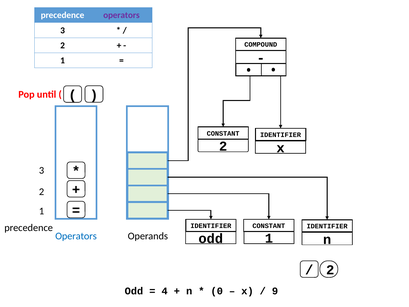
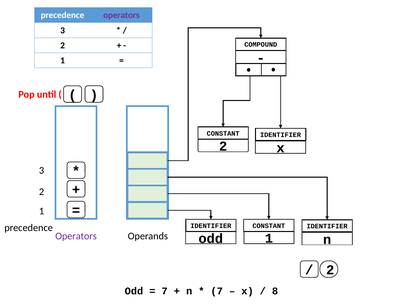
Operators colour: blue -> purple (76, 236)
4: 4 -> 7 (165, 291)
0: 0 -> 7 (217, 291)
9: 9 -> 8 (275, 291)
